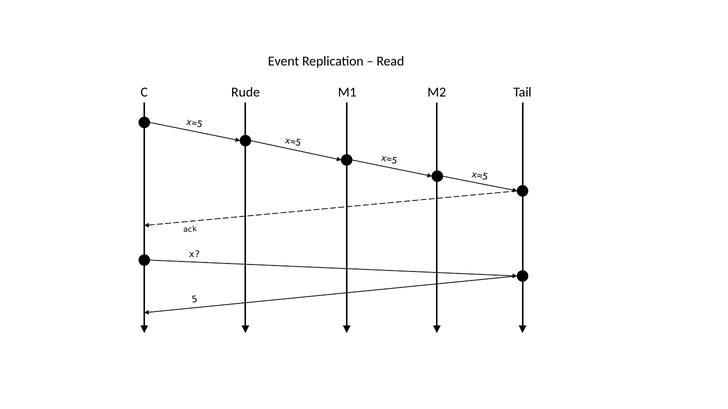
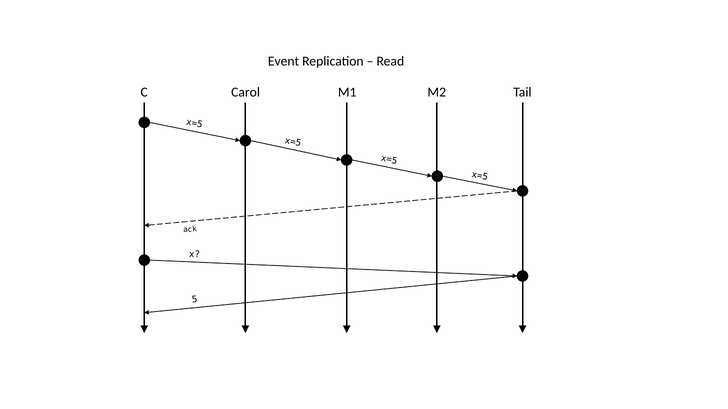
Rude: Rude -> Carol (246, 92)
